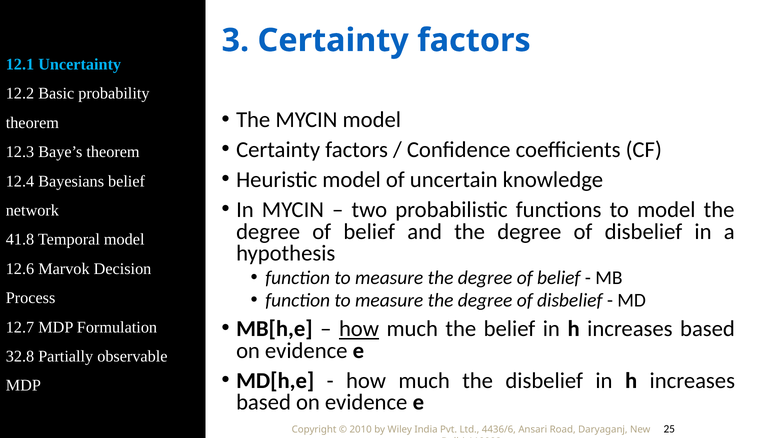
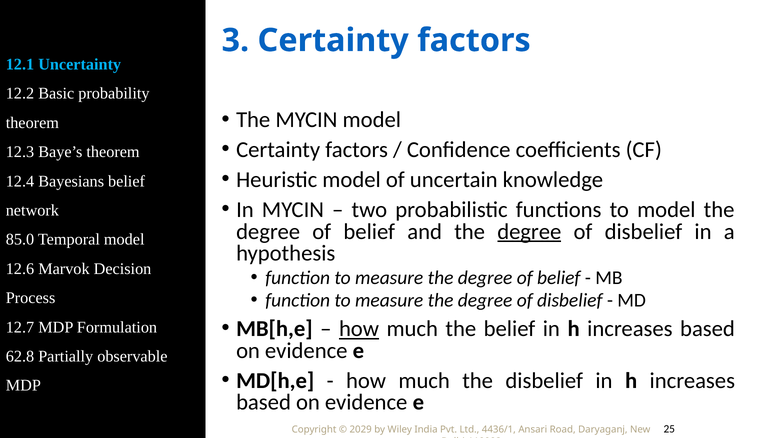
degree underline: none -> present (529, 231)
41.8: 41.8 -> 85.0 (20, 239)
32.8: 32.8 -> 62.8 (20, 356)
2010: 2010 -> 2029 (361, 429)
4436/6: 4436/6 -> 4436/1 (499, 429)
